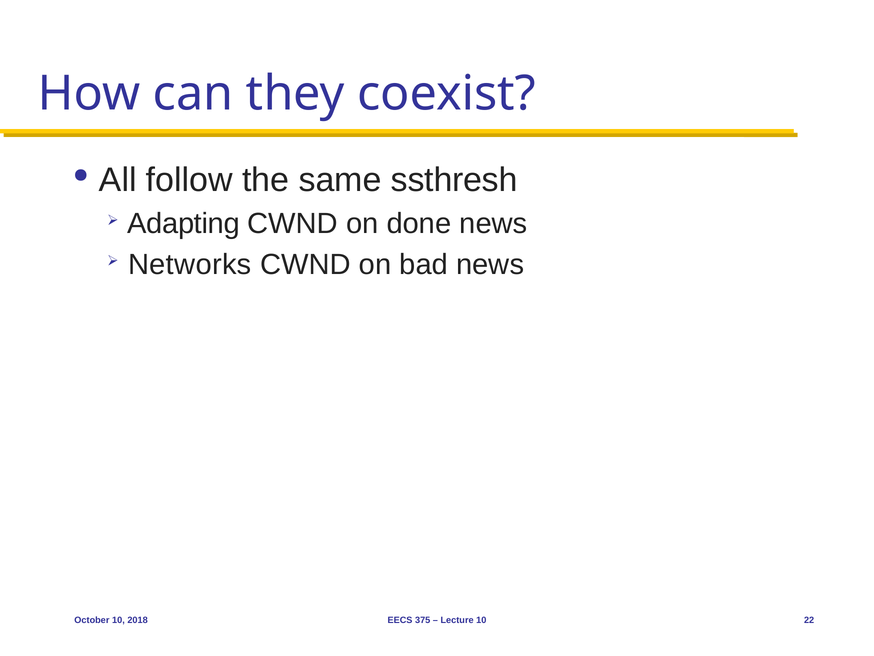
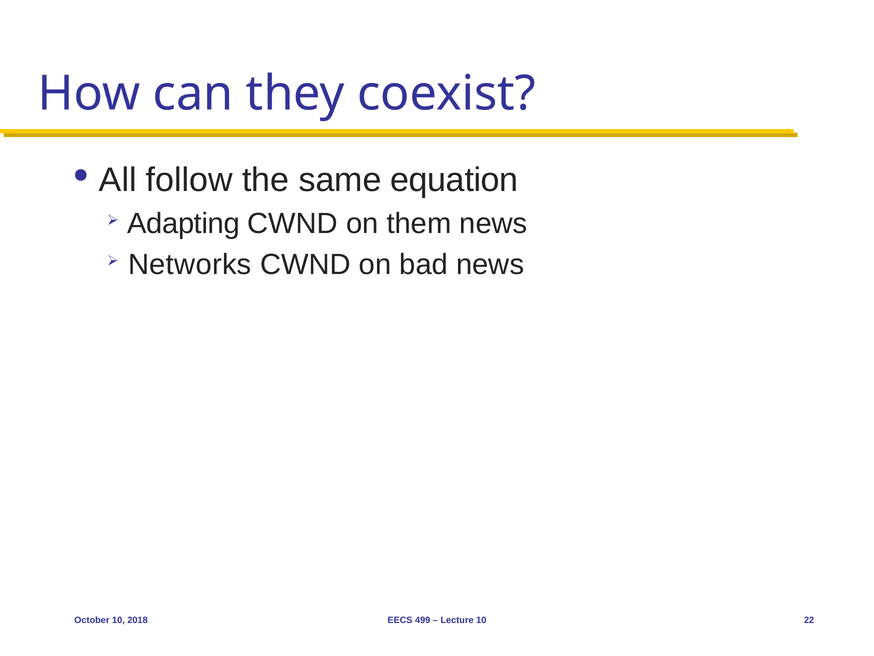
ssthresh: ssthresh -> equation (454, 180)
done: done -> them (419, 224)
375: 375 -> 499 (423, 620)
